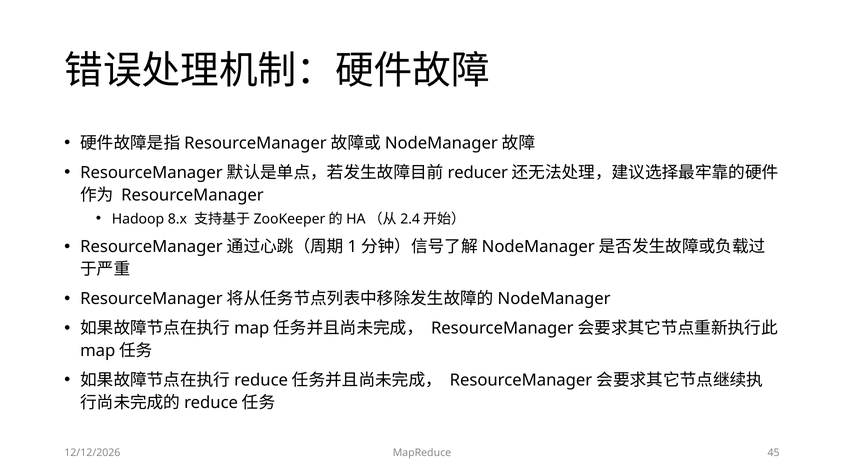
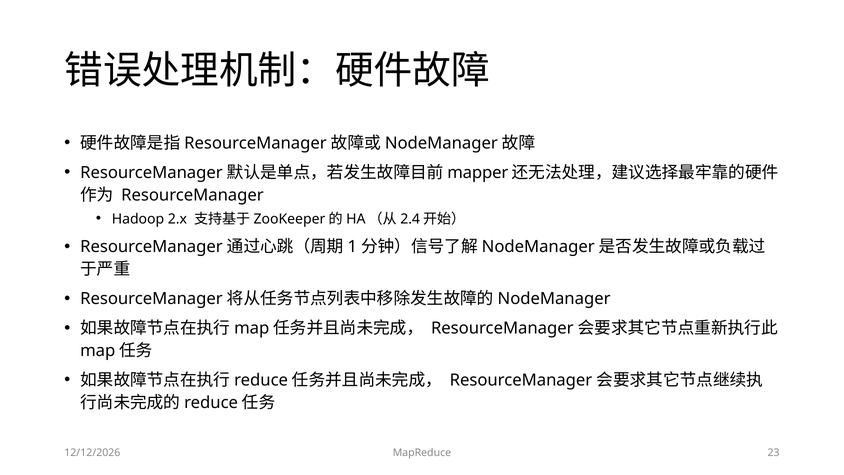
reducer: reducer -> mapper (478, 173)
8.x: 8.x -> 2.x (177, 219)
45: 45 -> 23 (774, 453)
